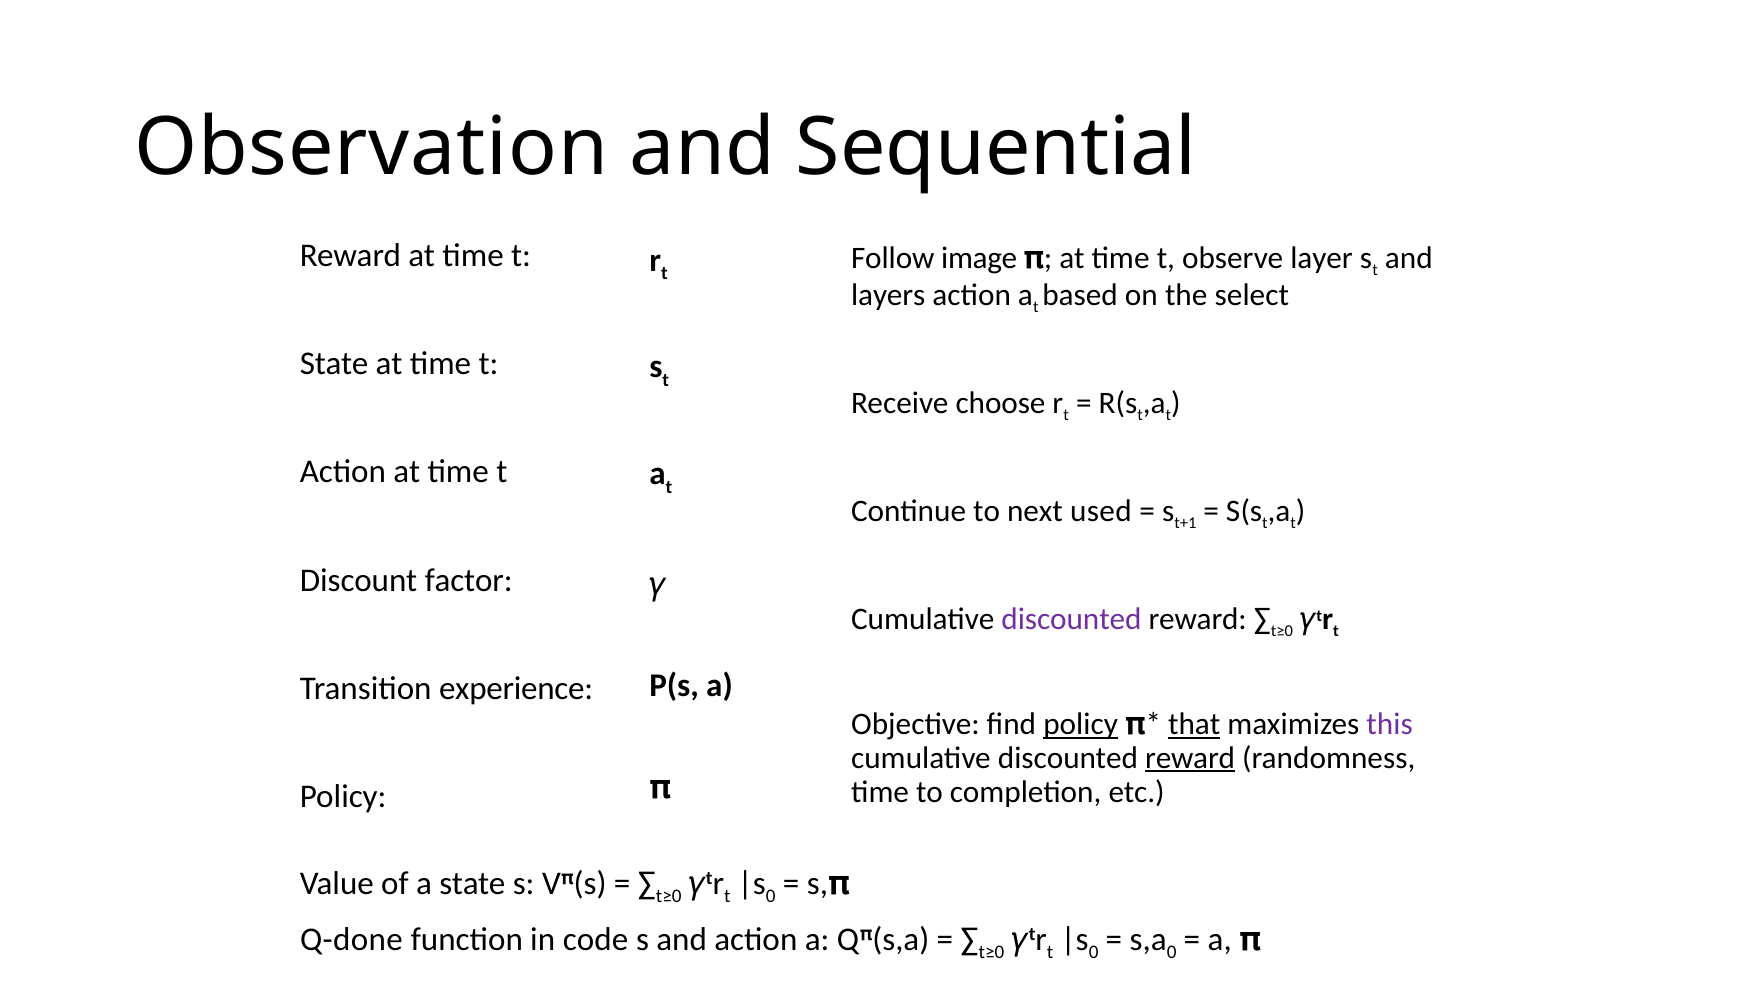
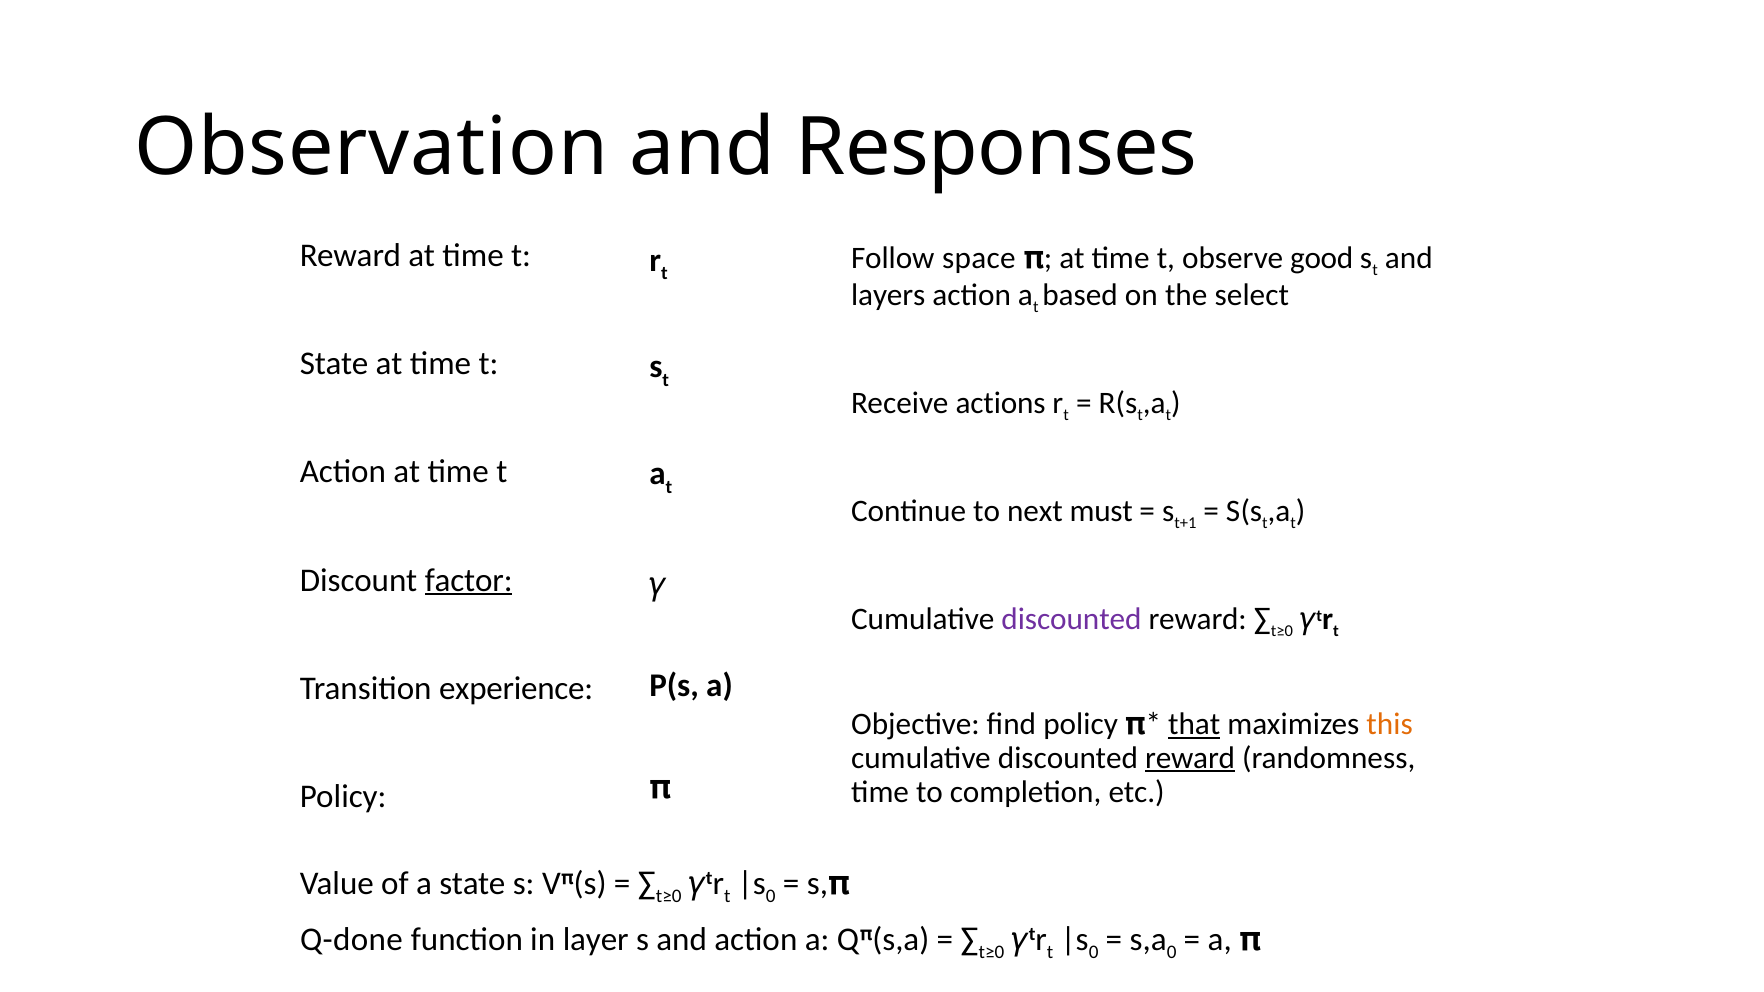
Sequential: Sequential -> Responses (997, 148)
image: image -> space (979, 258)
layer: layer -> good (1322, 258)
choose: choose -> actions (1001, 403)
used: used -> must (1101, 511)
factor underline: none -> present (469, 580)
policy underline: present -> none (1081, 724)
this colour: purple -> orange (1390, 724)
code: code -> layer (596, 940)
